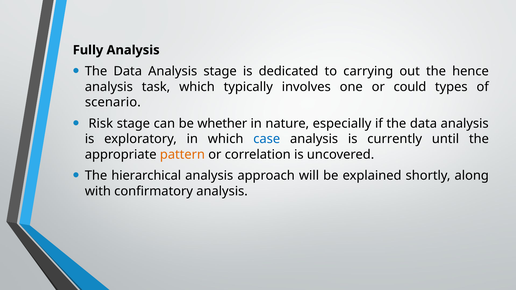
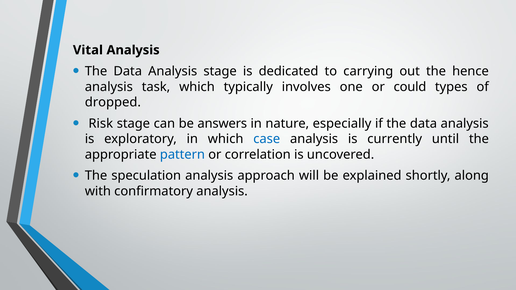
Fully: Fully -> Vital (88, 50)
scenario: scenario -> dropped (113, 102)
whether: whether -> answers (222, 124)
pattern colour: orange -> blue (182, 155)
hierarchical: hierarchical -> speculation (146, 176)
